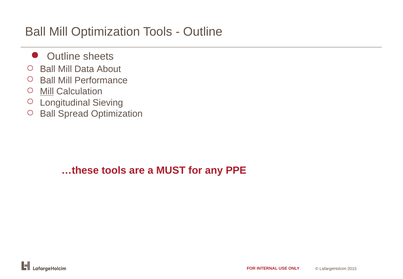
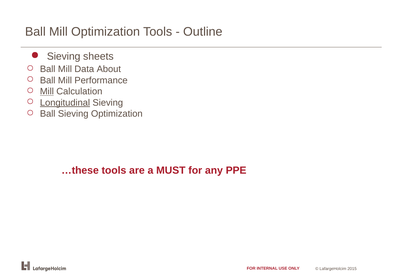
Outline: Outline -> Sieving (64, 56)
Longitudinal underline: none -> present (65, 103)
Ball Spread: Spread -> Sieving (73, 114)
